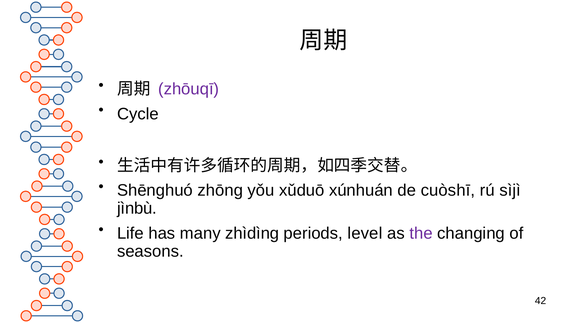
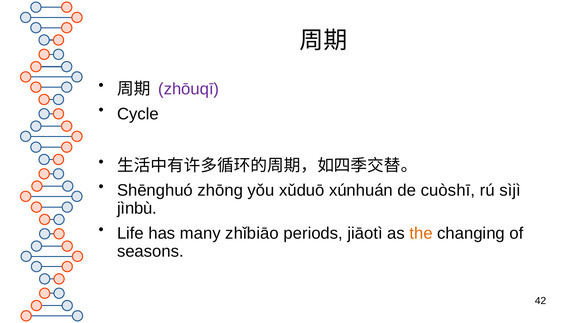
zhìdìng: zhìdìng -> zhǐbiāo (252, 234)
level: level -> jiāotì (365, 234)
the colour: purple -> orange (421, 234)
